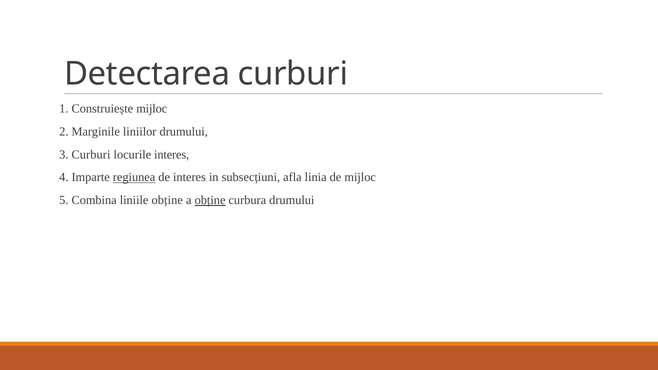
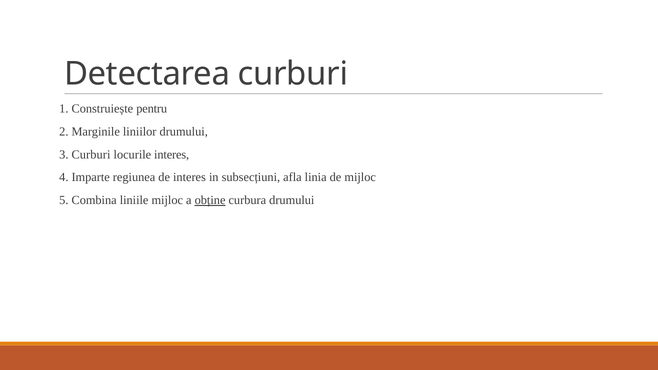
Construiește mijloc: mijloc -> pentru (152, 109)
regiunea underline: present -> none (134, 177)
liniile obține: obține -> mijloc (167, 200)
